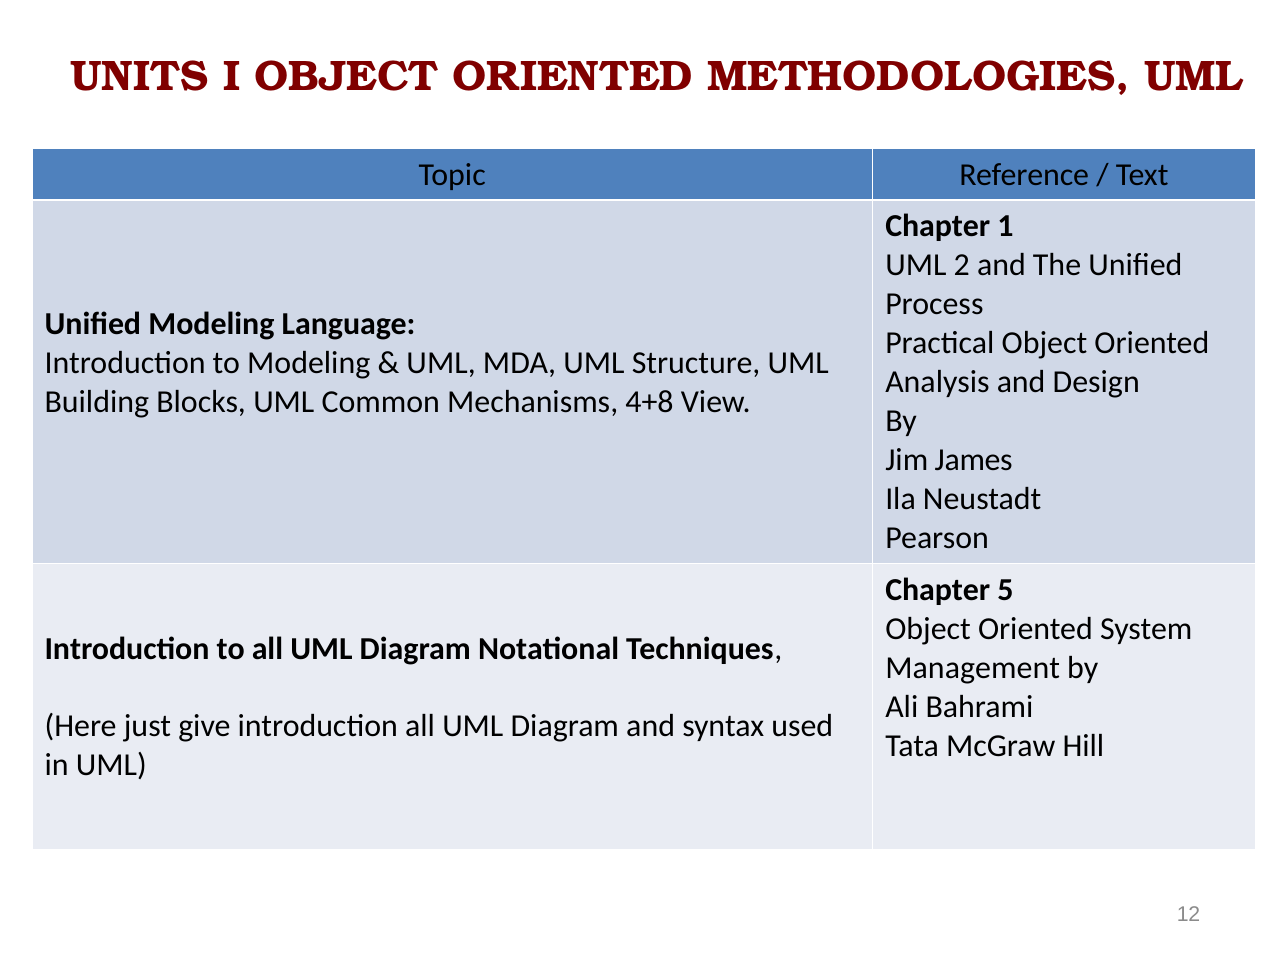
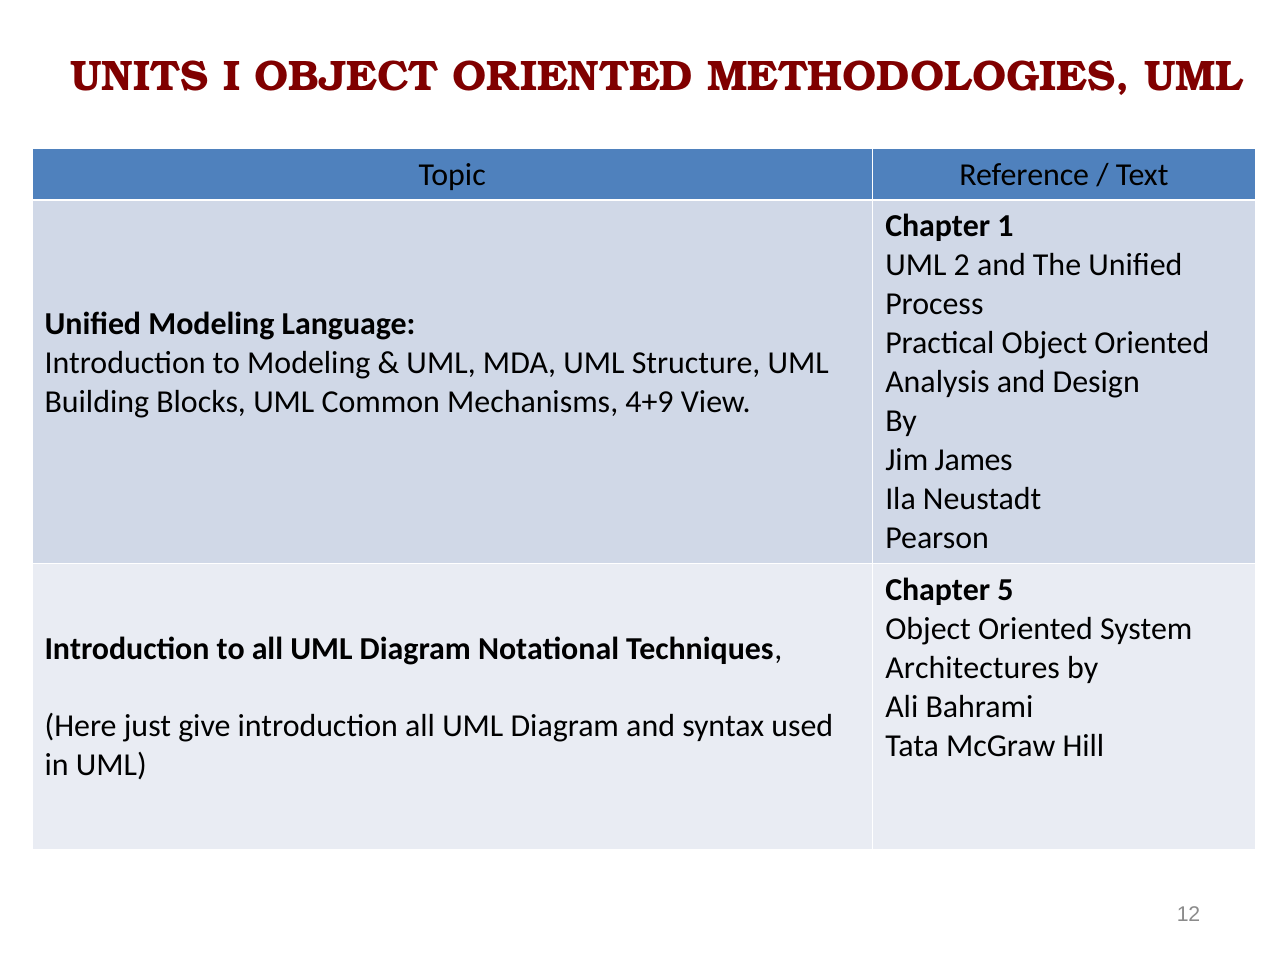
4+8: 4+8 -> 4+9 (649, 402)
Management: Management -> Architectures (973, 668)
